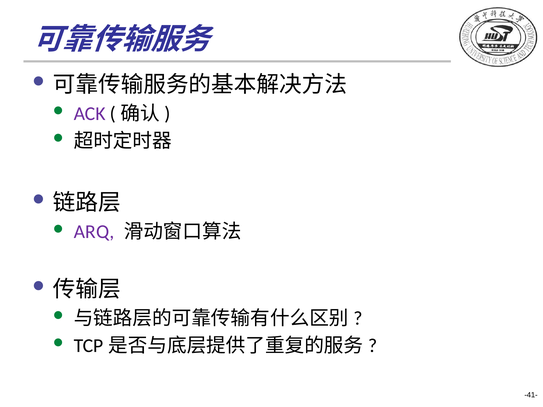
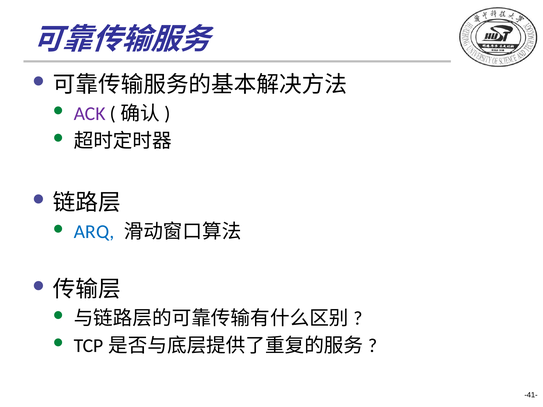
ARQ colour: purple -> blue (94, 232)
